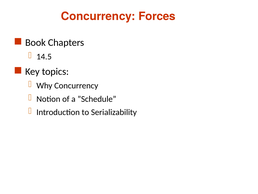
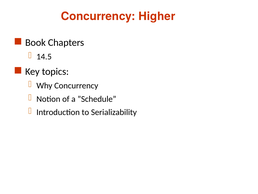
Forces: Forces -> Higher (157, 16)
